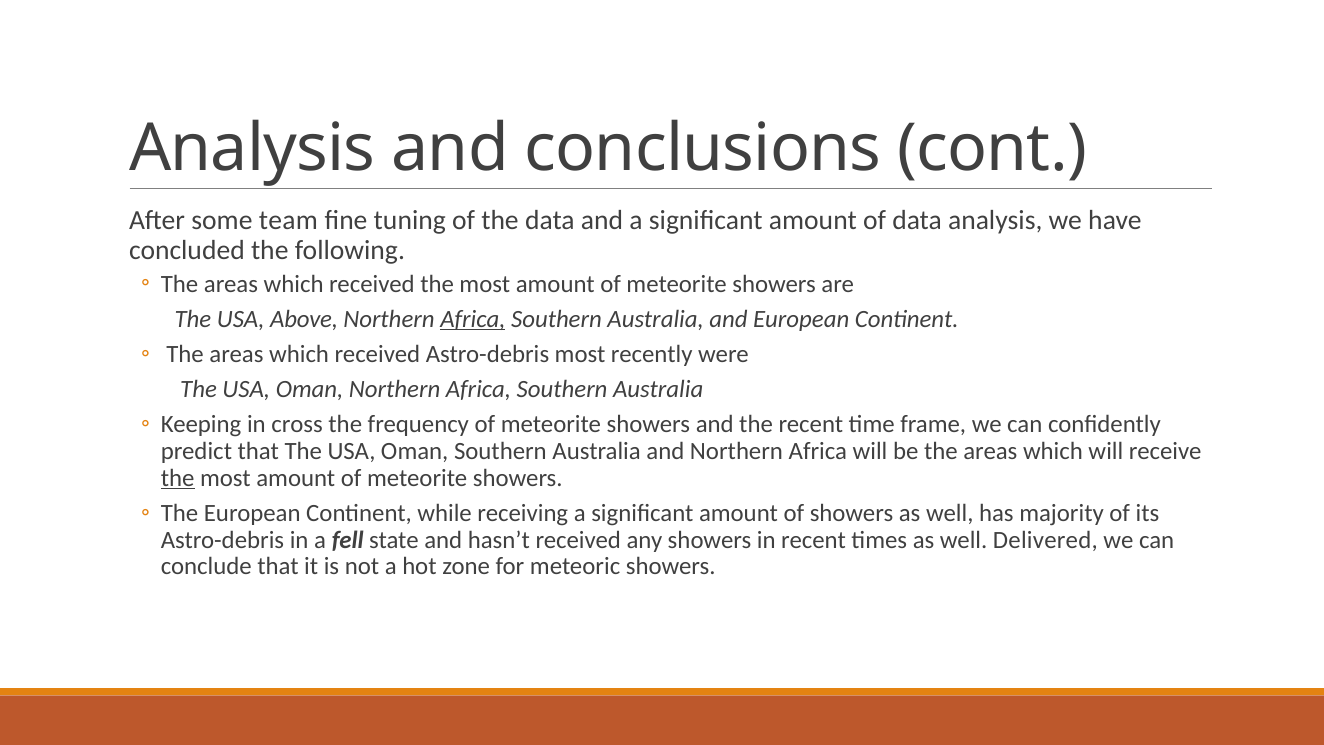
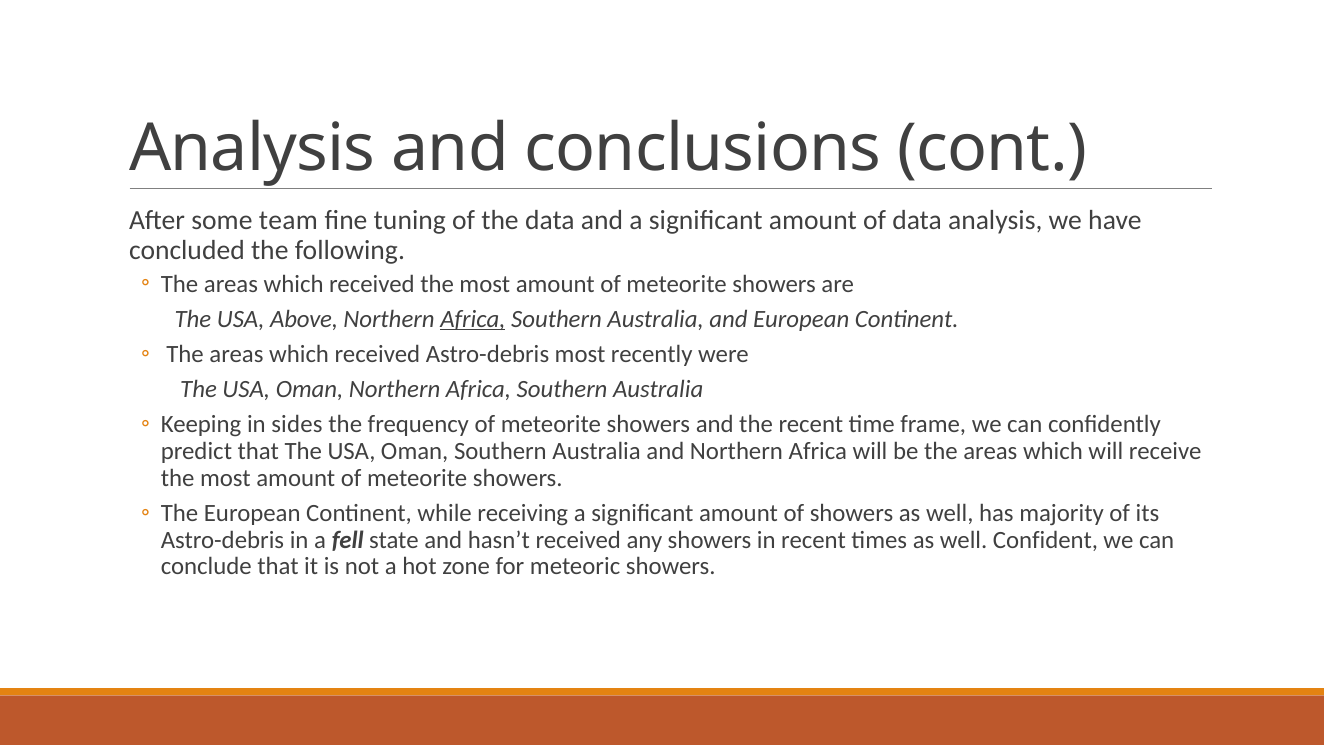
cross: cross -> sides (297, 424)
the underline: present -> none (178, 478)
Delivered: Delivered -> Confident (1045, 540)
